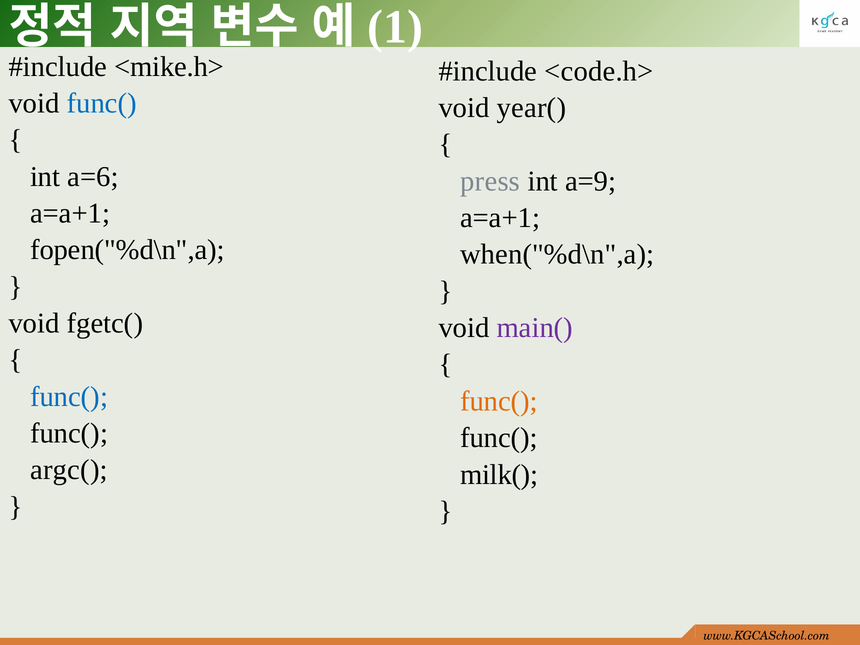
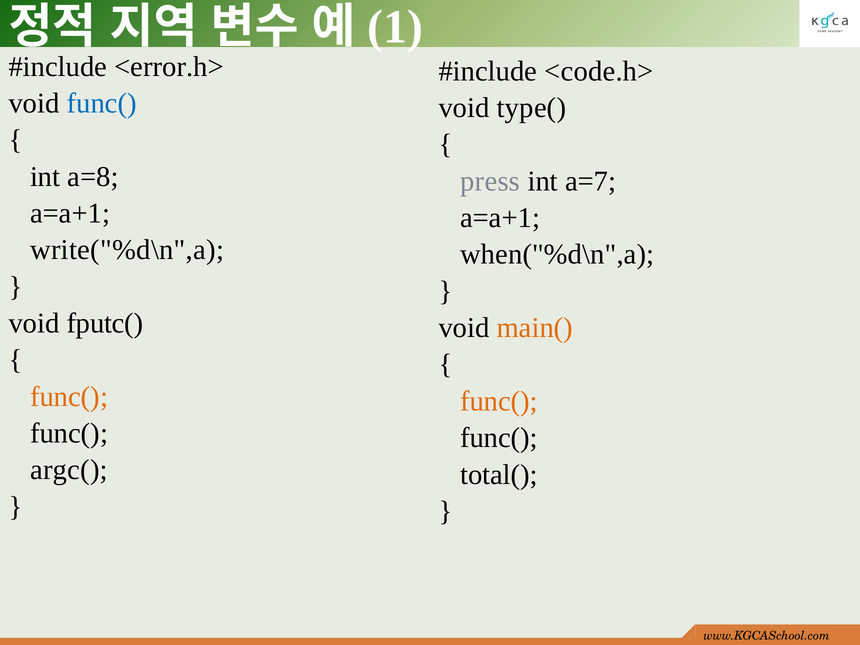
<mike.h>: <mike.h> -> <error.h> (169, 67)
year(: year( -> type( (531, 108)
a=6: a=6 -> a=8 (93, 177)
a=9: a=9 -> a=7 (591, 181)
fopen("%d\n",a: fopen("%d\n",a -> write("%d\n",a (127, 250)
fgetc(: fgetc( -> fputc( (105, 323)
main( colour: purple -> orange (535, 328)
func( colour: blue -> orange (69, 397)
milk(: milk( -> total( (499, 475)
